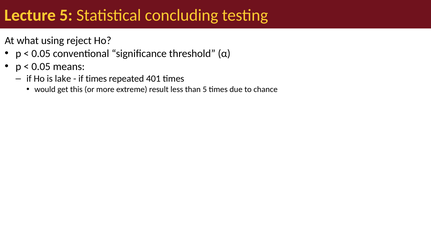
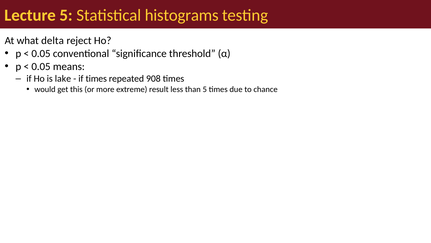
concluding: concluding -> histograms (182, 15)
using: using -> delta (53, 41)
401: 401 -> 908 (153, 79)
